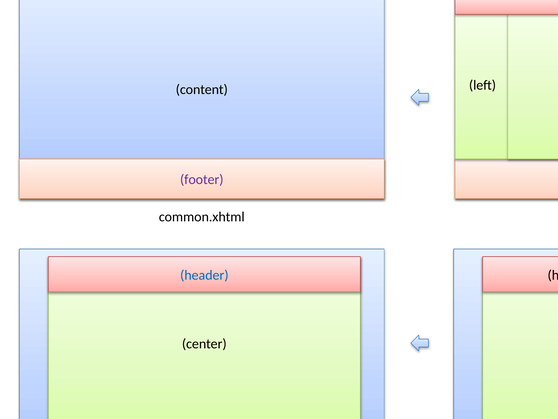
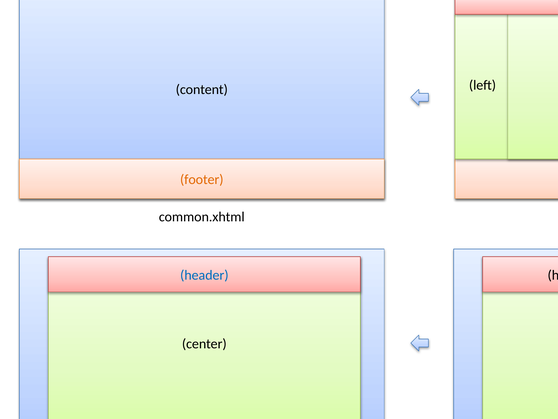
footer colour: purple -> orange (202, 179)
